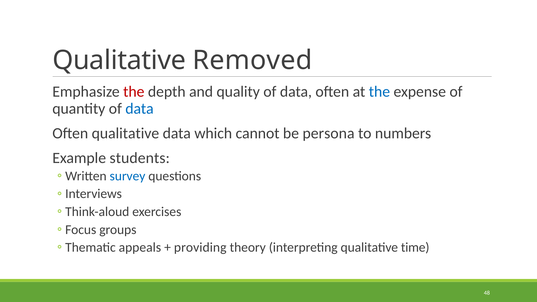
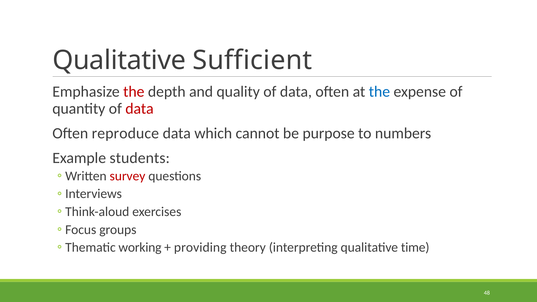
Removed: Removed -> Sufficient (252, 60)
data colour: blue -> red (140, 109)
Often qualitative: qualitative -> reproduce (125, 133)
persona: persona -> purpose (329, 133)
survey colour: blue -> red (128, 176)
appeals: appeals -> working (140, 247)
